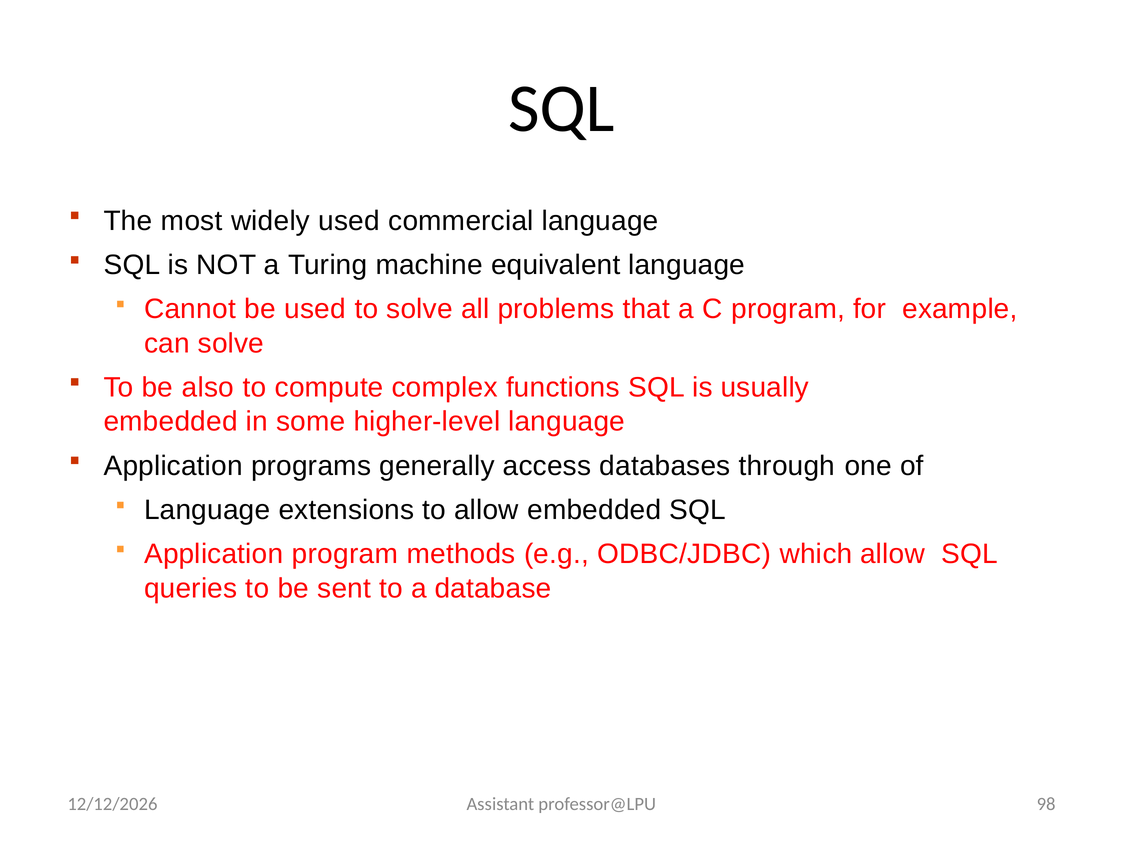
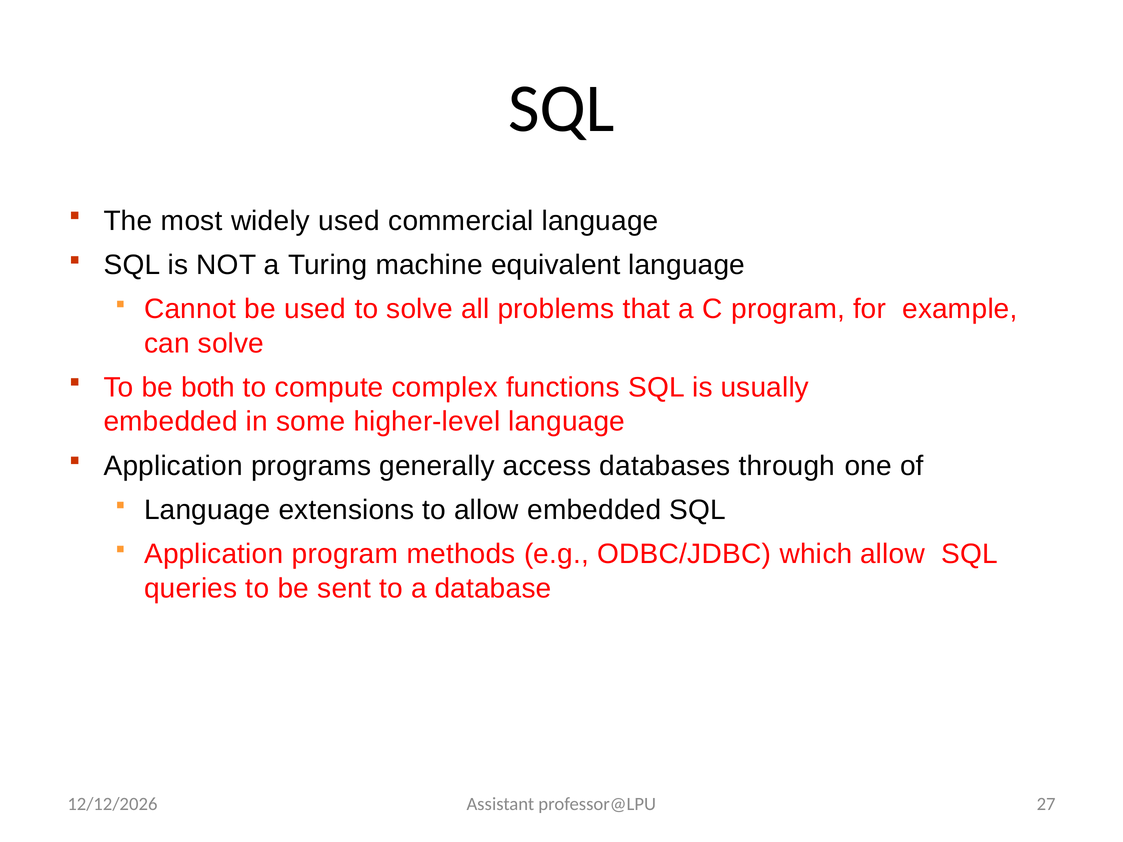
also: also -> both (208, 387)
98: 98 -> 27 (1046, 804)
